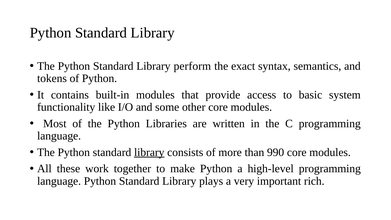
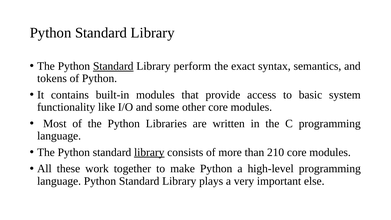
Standard underline: none -> present (113, 66)
990: 990 -> 210 (276, 152)
rich: rich -> else (314, 181)
